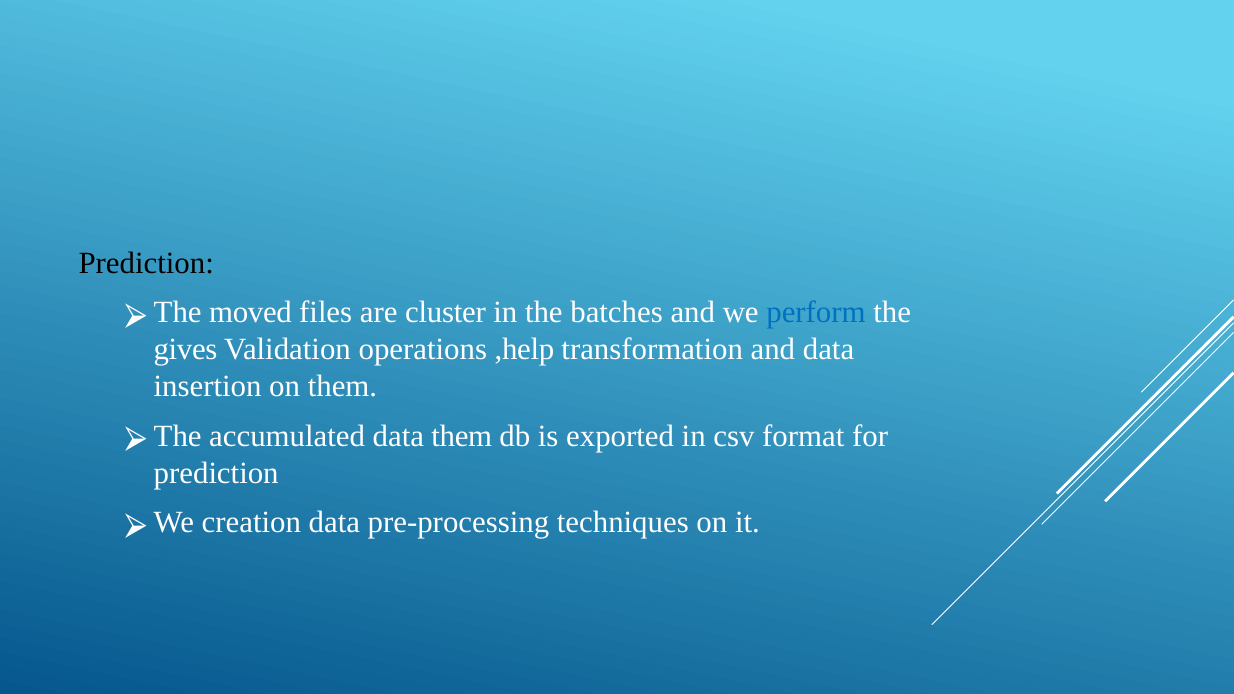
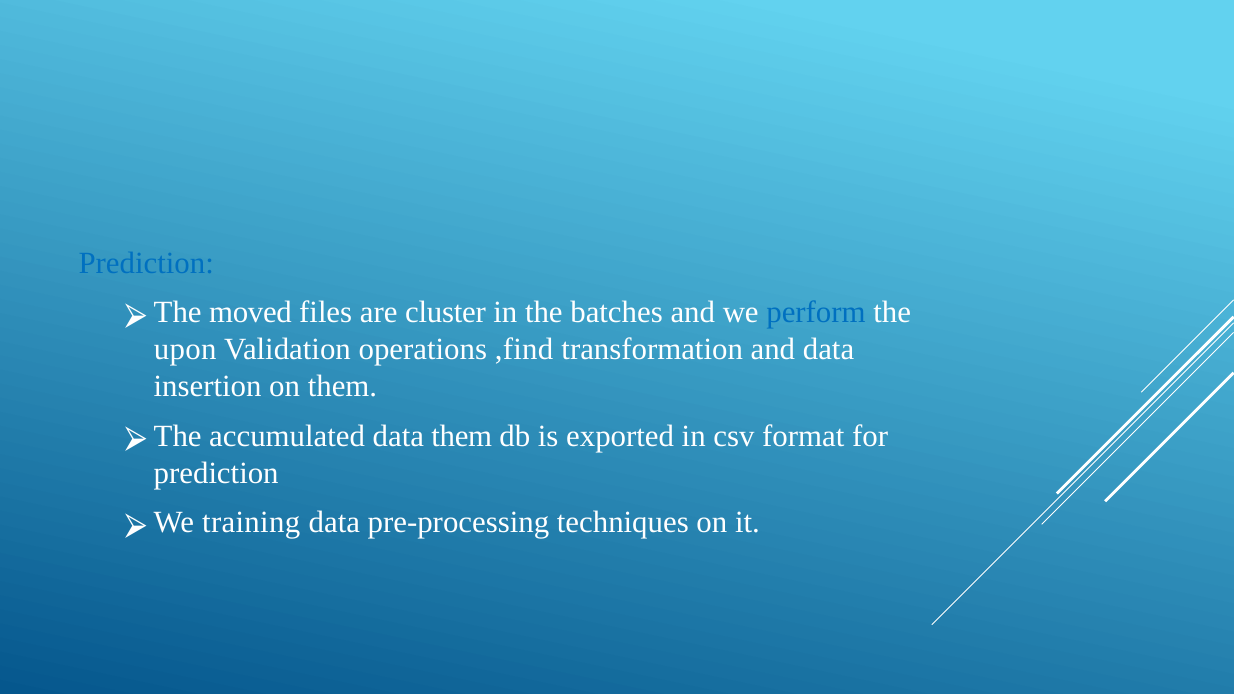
Prediction colour: black -> blue (146, 263)
gives: gives -> upon (185, 350)
,help: ,help -> ,find (524, 350)
creation: creation -> training (251, 523)
